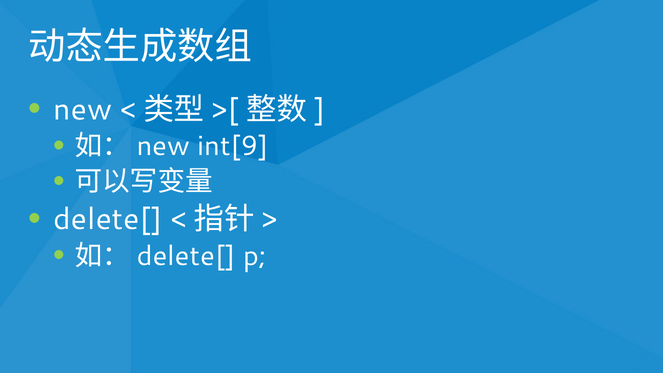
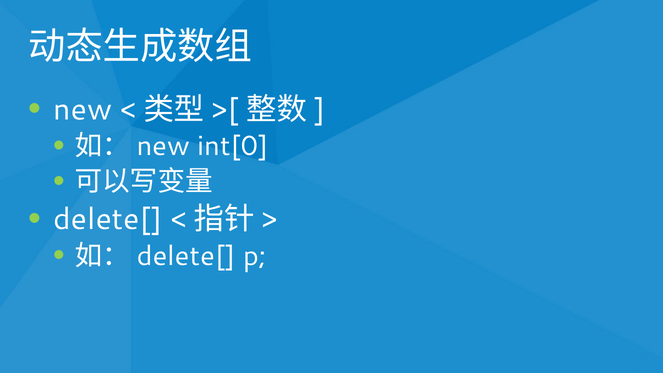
int[9: int[9 -> int[0 (233, 146)
